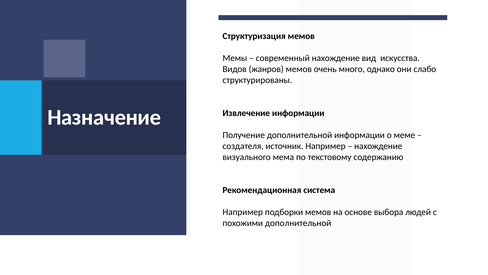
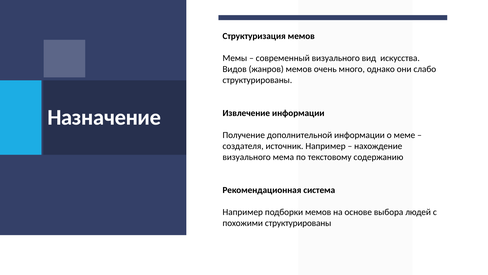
современный нахождение: нахождение -> визуального (336, 58)
похожими дополнительной: дополнительной -> структурированы (298, 223)
